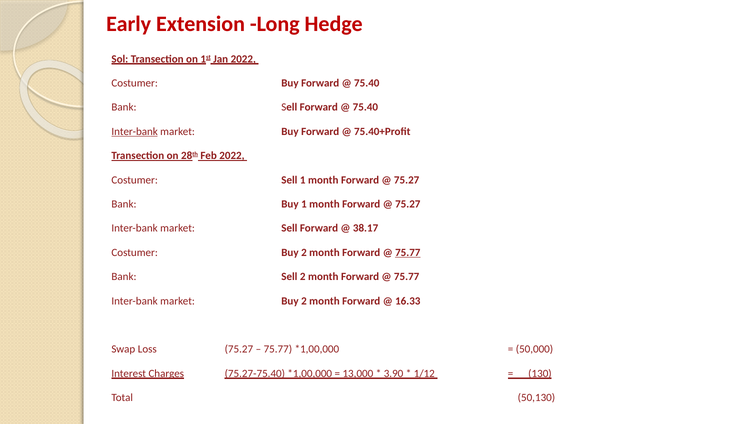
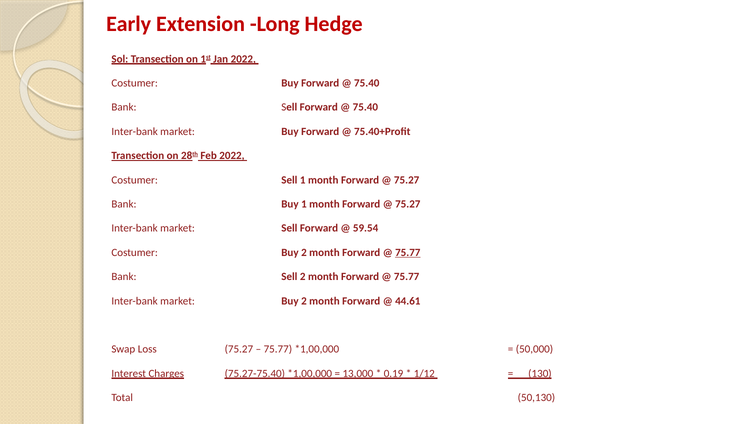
Inter-bank underline: present -> none (135, 132)
38.17: 38.17 -> 59.54 (366, 229)
16.33: 16.33 -> 44.61 (408, 301)
3.90: 3.90 -> 0.19 (394, 374)
